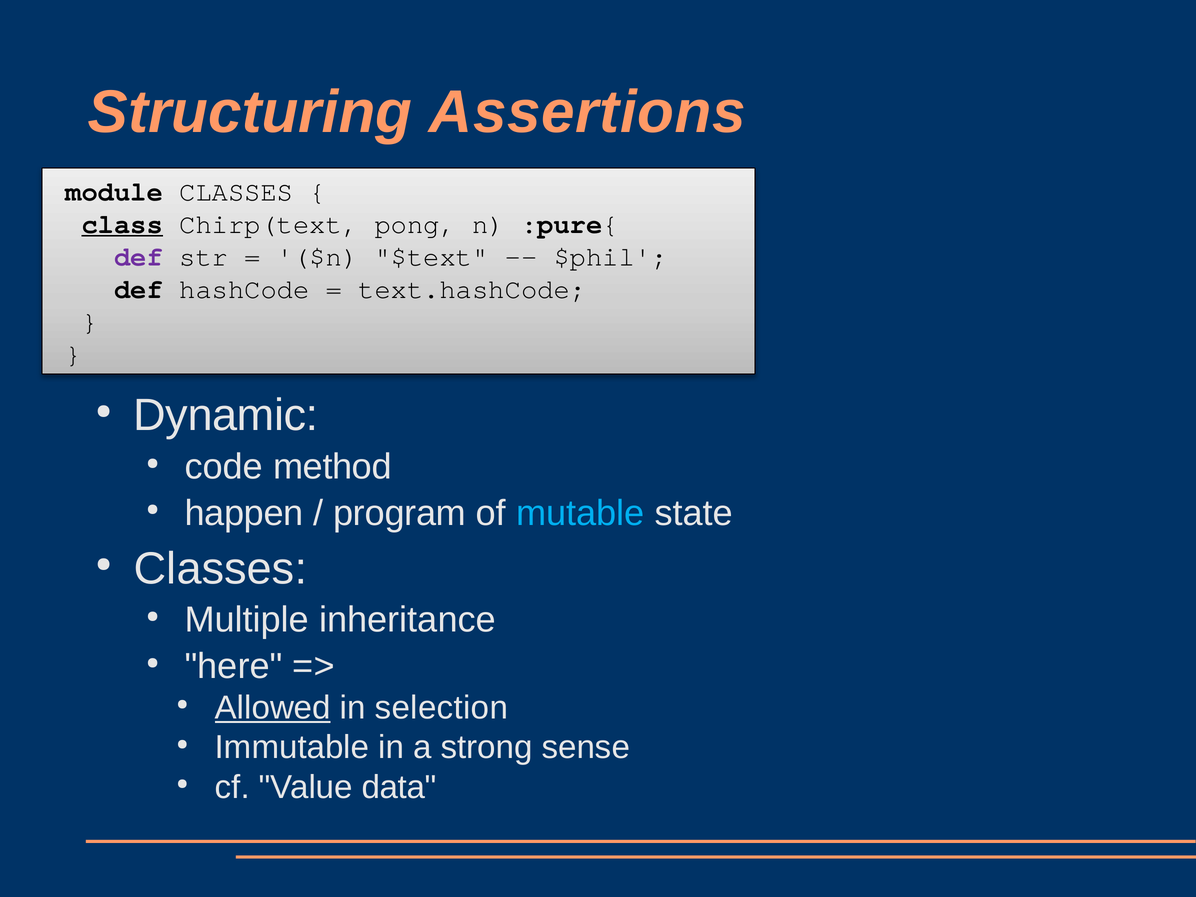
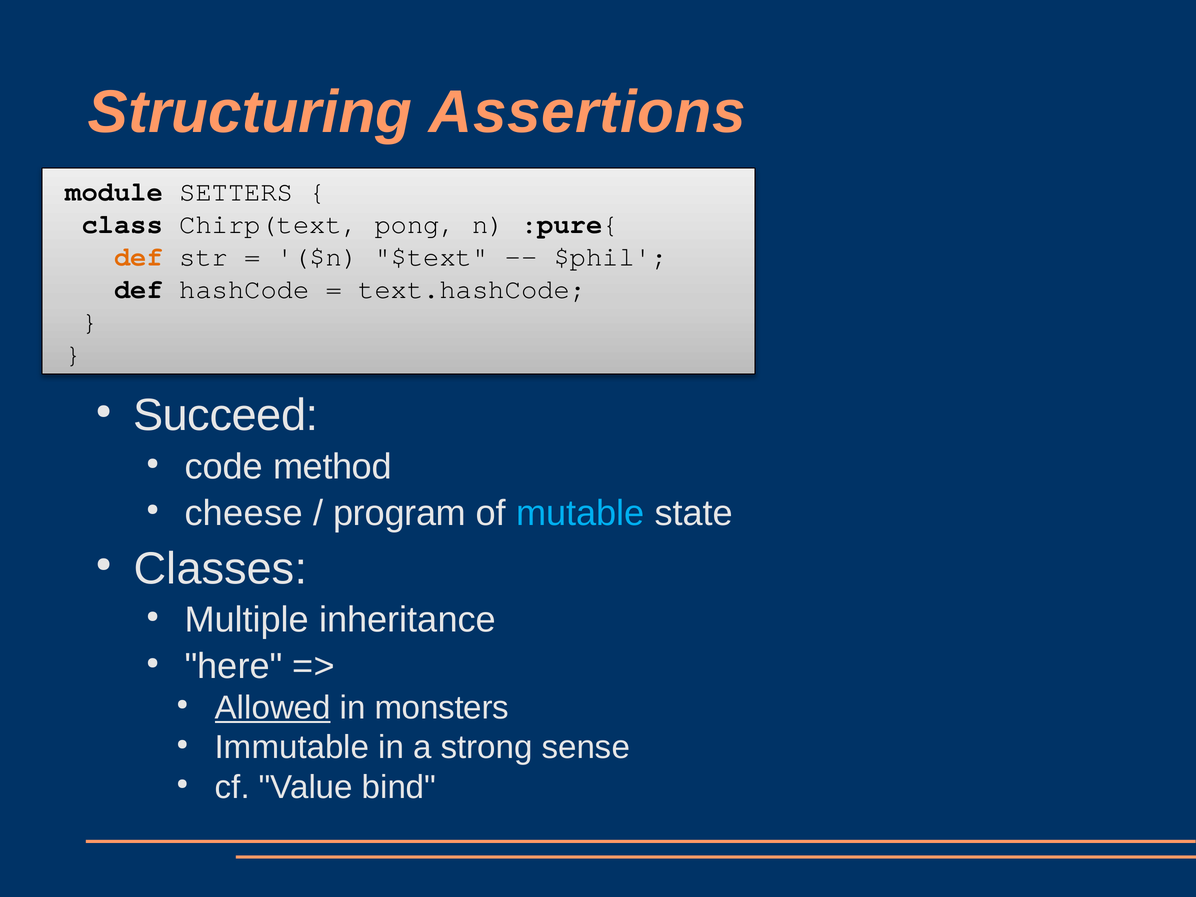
module CLASSES: CLASSES -> SETTERS (236, 192)
class underline: present -> none (122, 224)
def colour: purple -> orange (139, 257)
Dynamic: Dynamic -> Succeed (226, 415)
happen: happen -> cheese (244, 513)
selection: selection -> monsters (442, 708)
data: data -> bind (399, 787)
